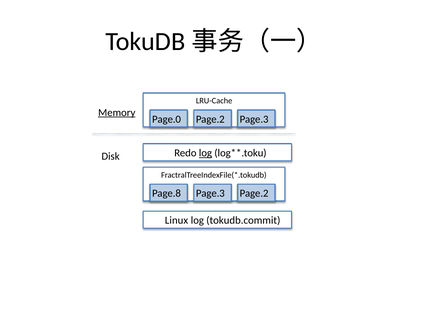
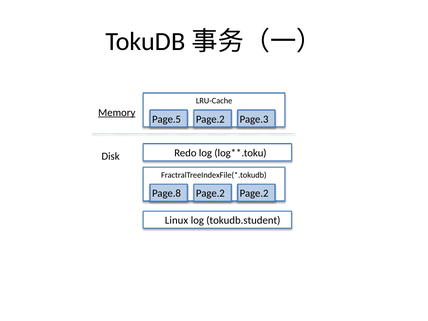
Page.0: Page.0 -> Page.5 (167, 119)
log underline: present -> none (205, 153)
Page.8 Page.3: Page.3 -> Page.2 (210, 193)
tokudb.commit: tokudb.commit -> tokudb.student (243, 220)
